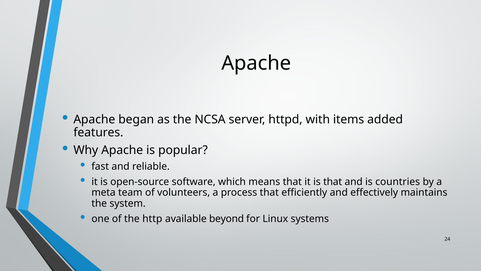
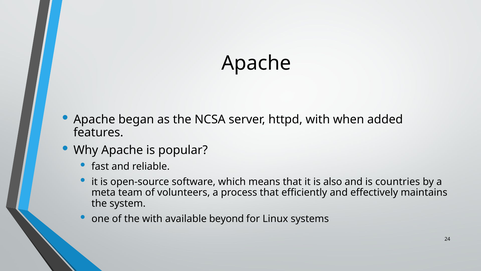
items: items -> when (349, 119)
is that: that -> also (333, 181)
the http: http -> with (152, 218)
